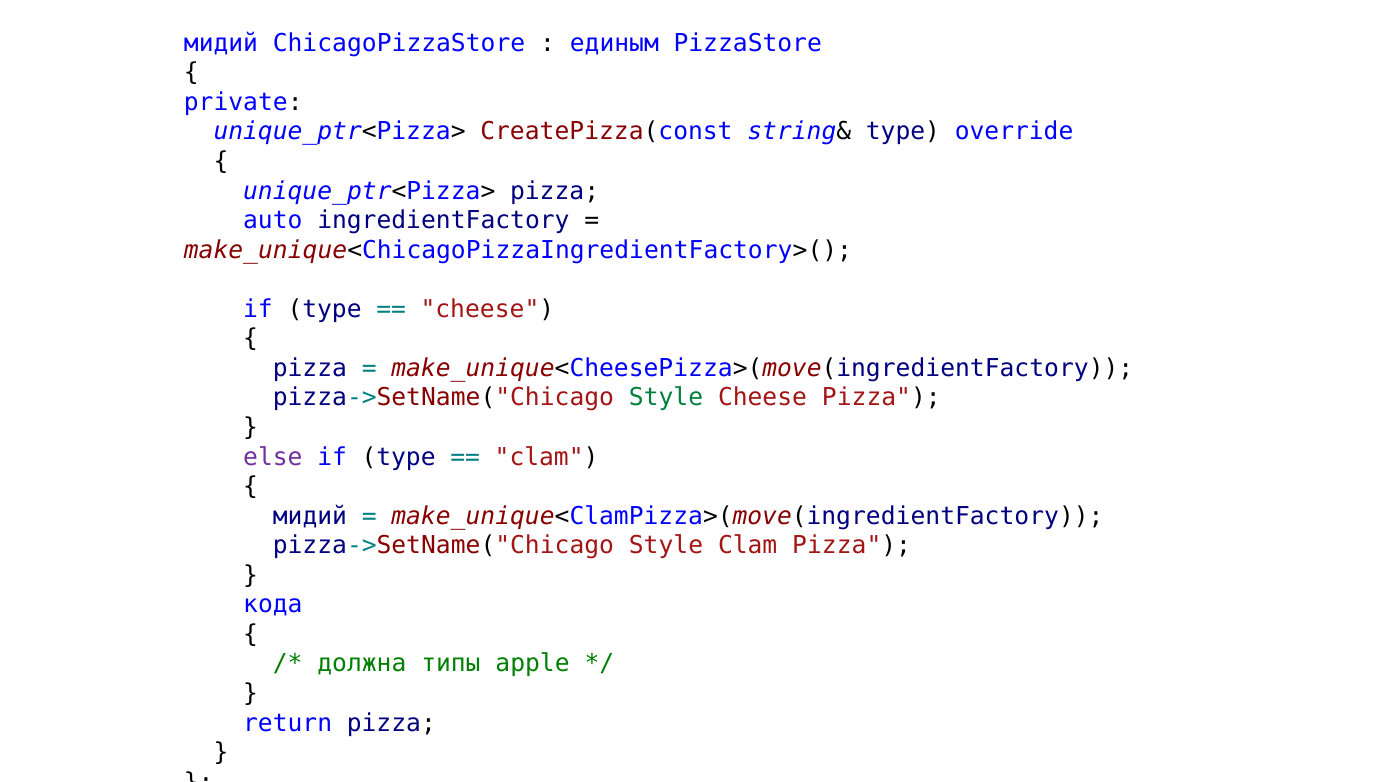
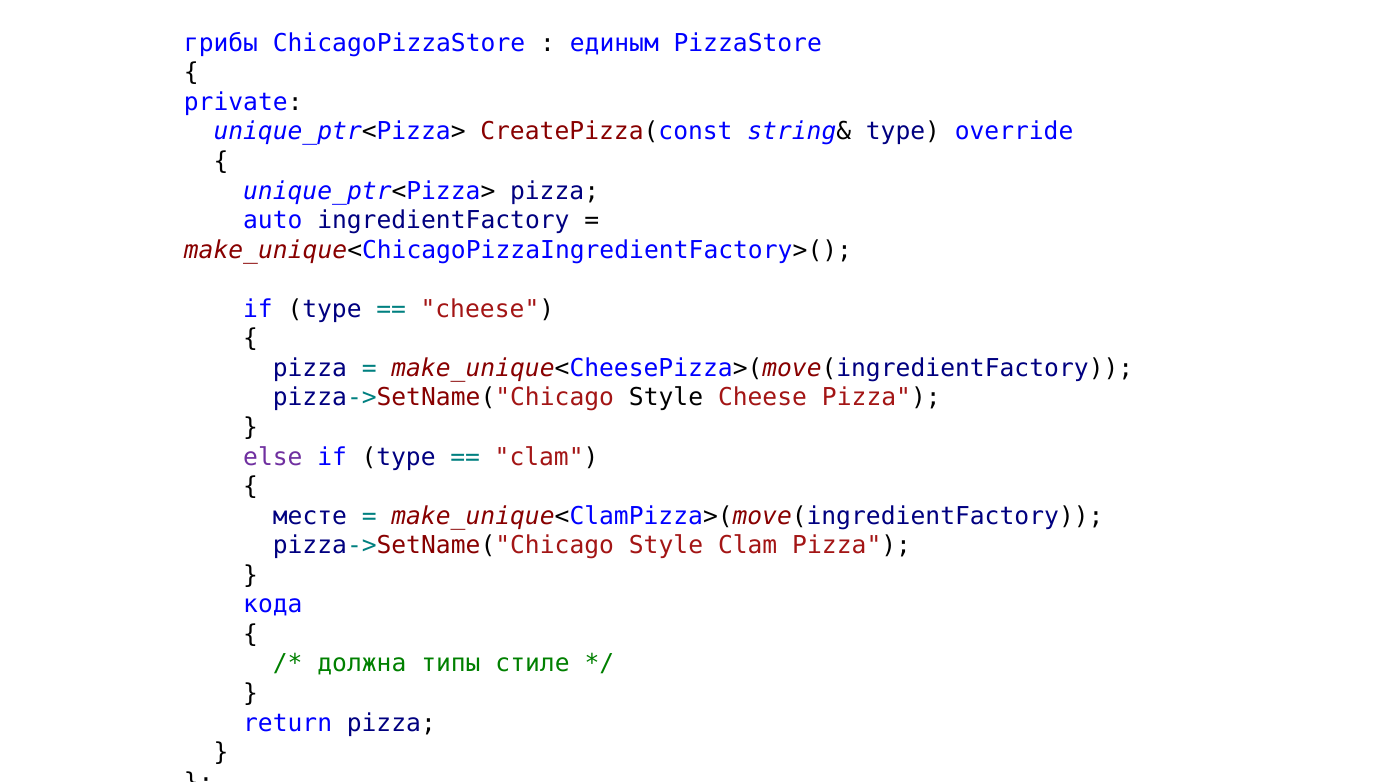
мидий: мидий -> грибы (221, 43)
Style colour: green -> black (666, 398)
мидий: мидий -> месте (310, 516)
apple: apple -> стиле (533, 664)
